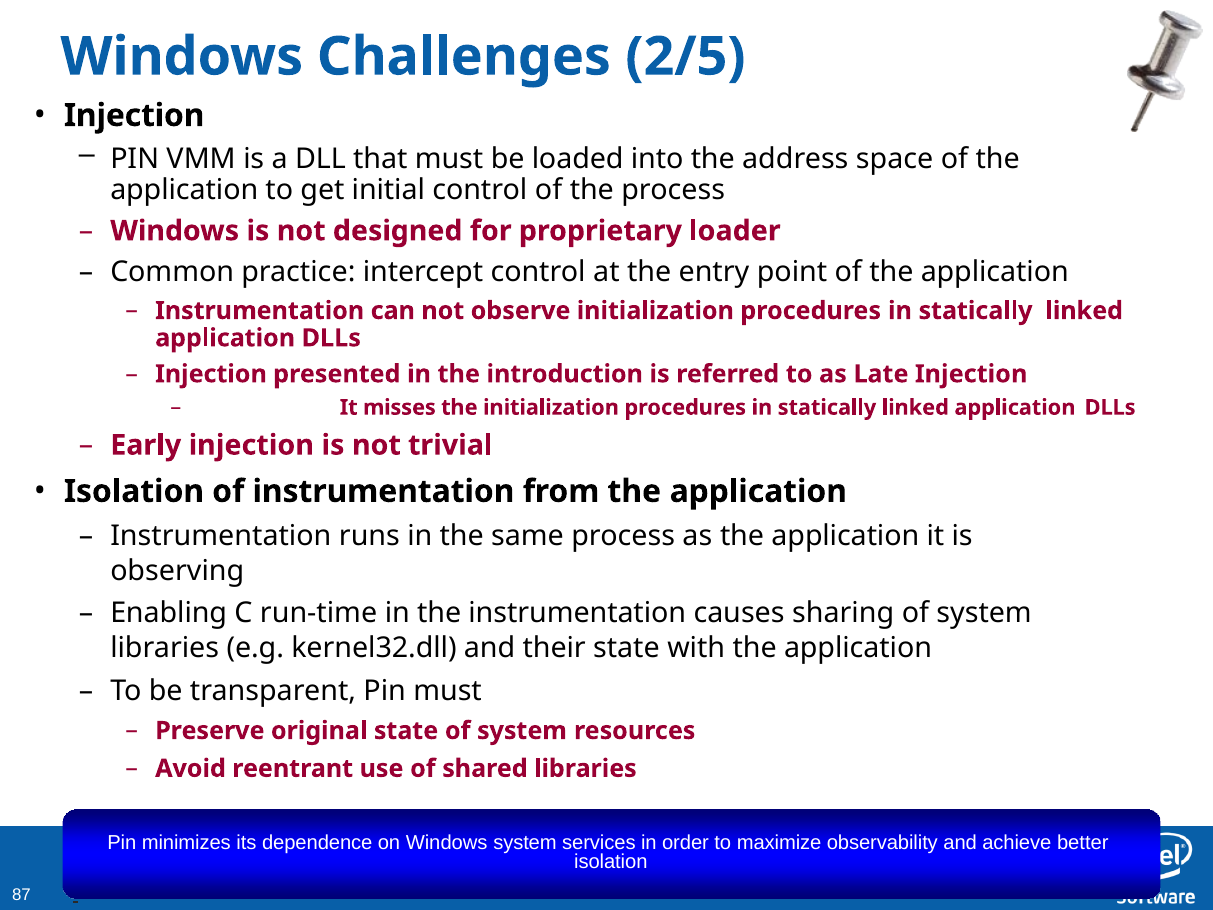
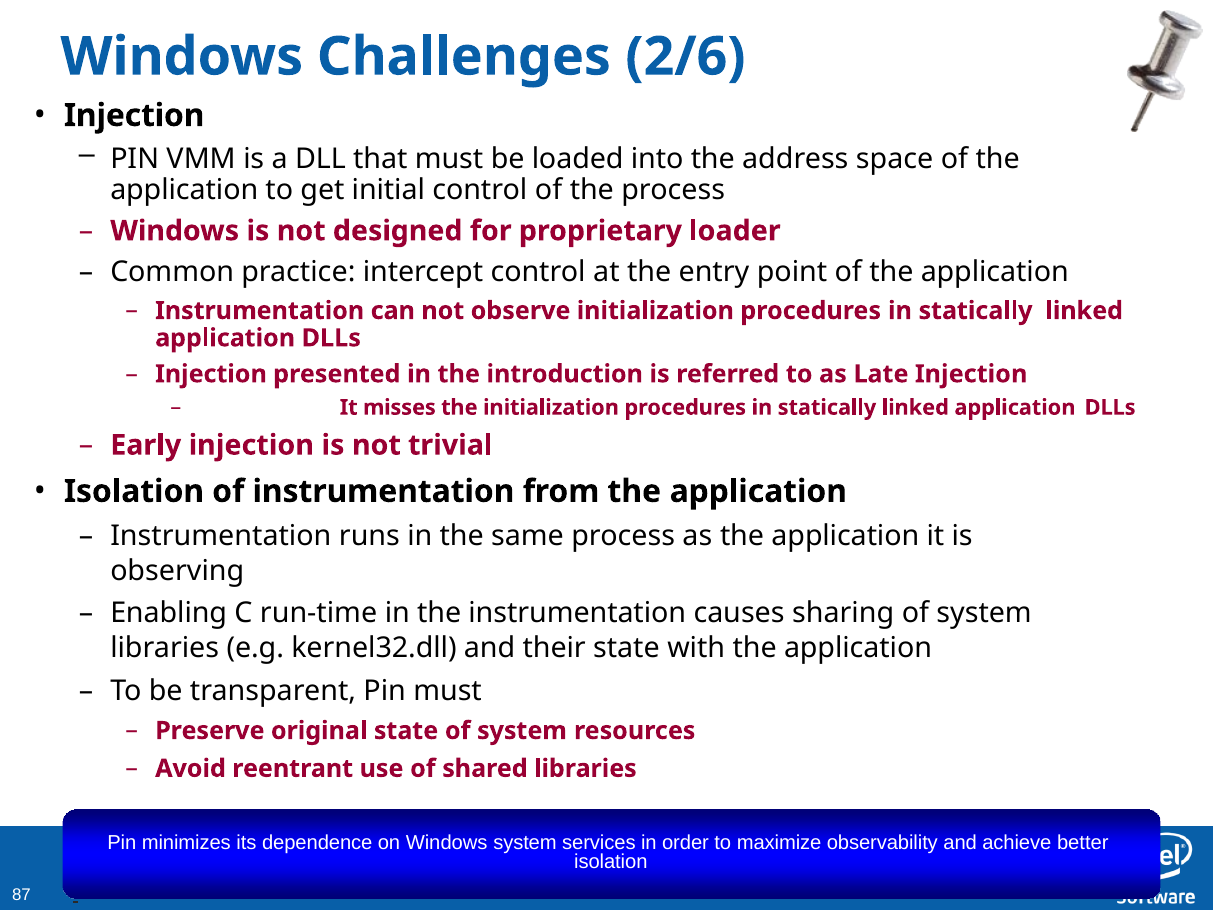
2/5: 2/5 -> 2/6 (685, 57)
